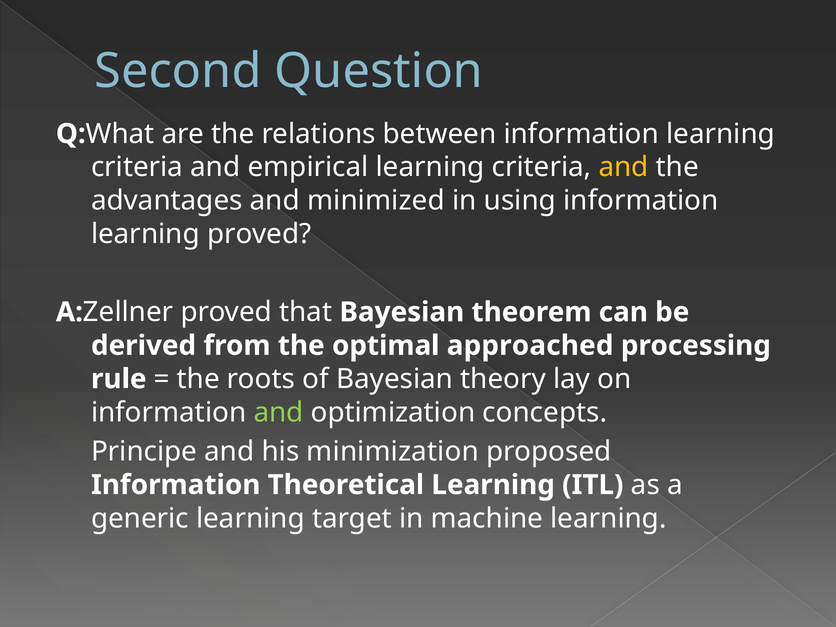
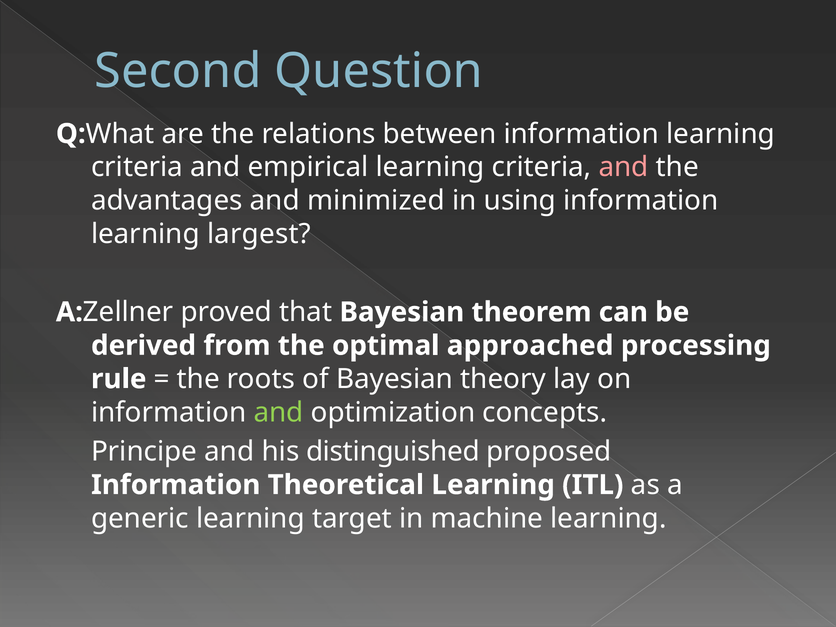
and colour: yellow -> pink (624, 167)
learning proved: proved -> largest (259, 234)
minimization: minimization -> distinguished (393, 451)
